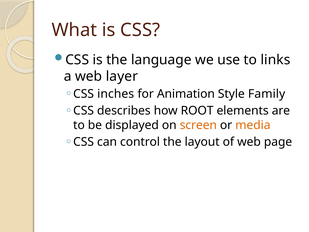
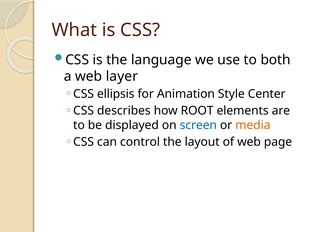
links: links -> both (276, 60)
inches: inches -> ellipsis (116, 94)
Family: Family -> Center (267, 94)
screen colour: orange -> blue (198, 125)
